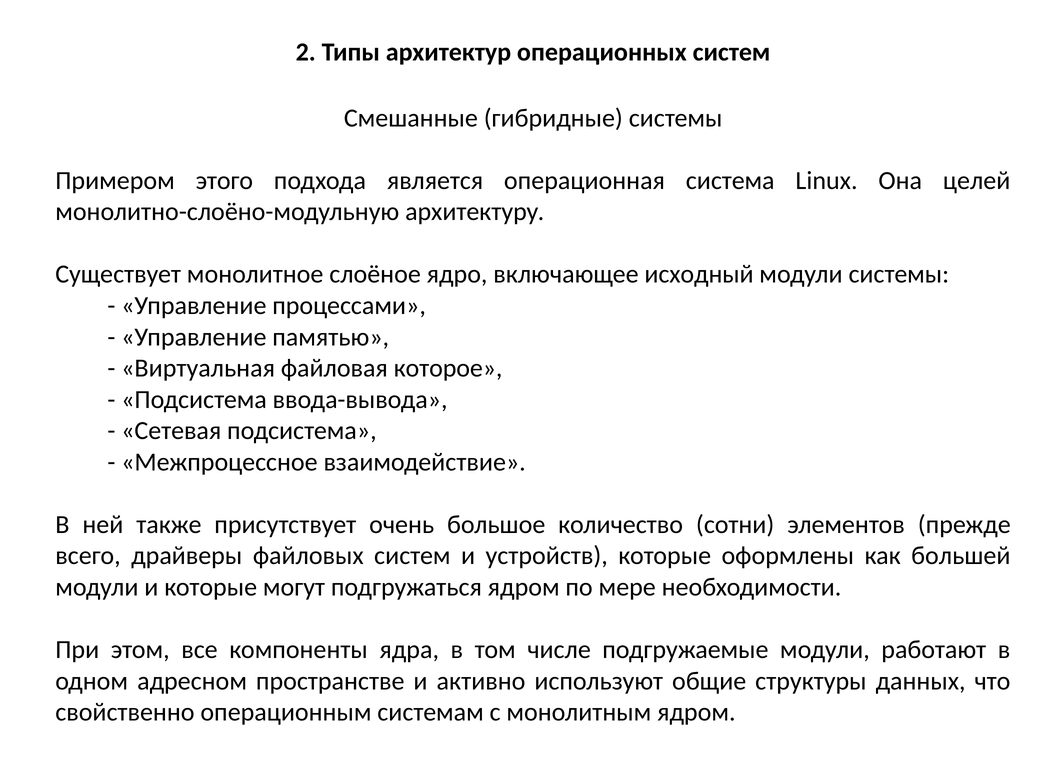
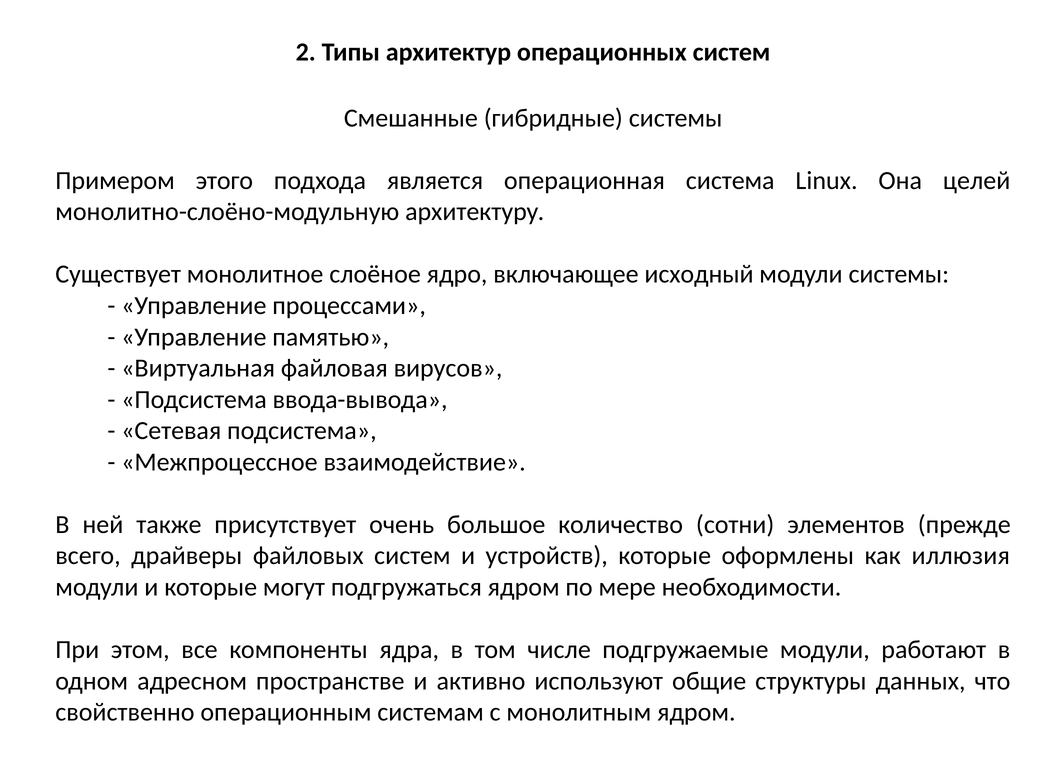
которое: которое -> вирусов (448, 368)
большей: большей -> иллюзия (961, 556)
